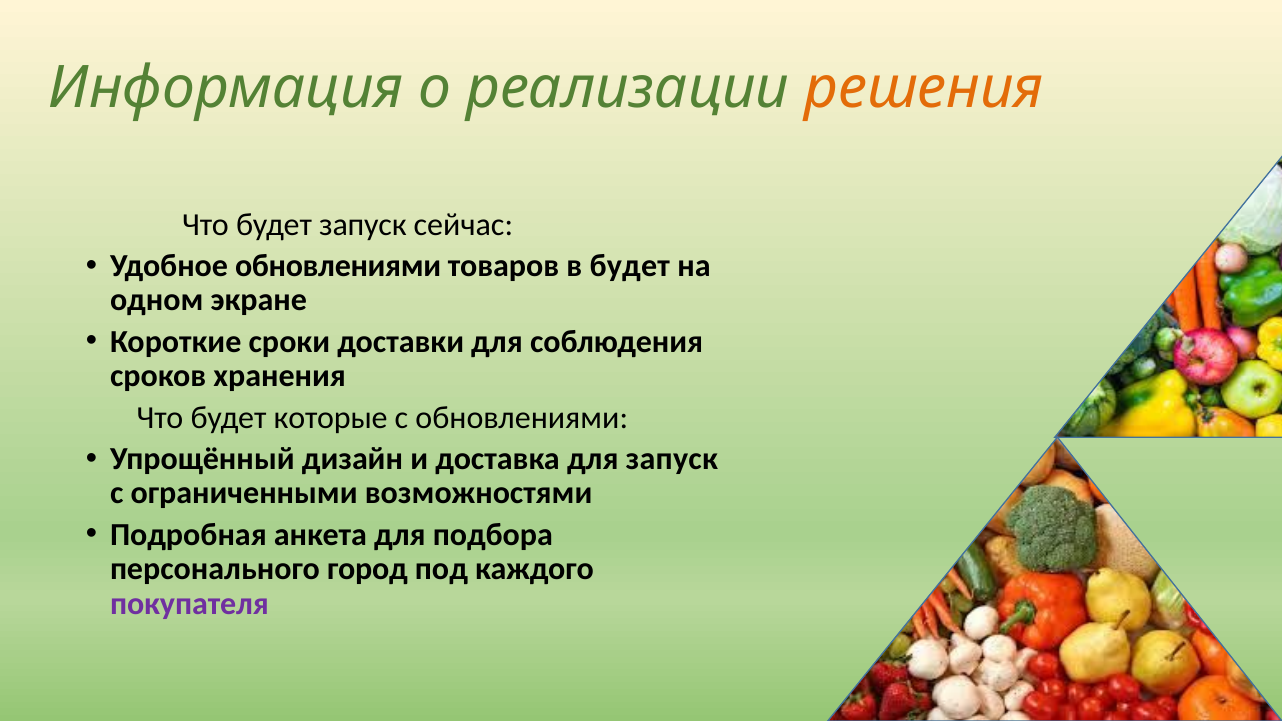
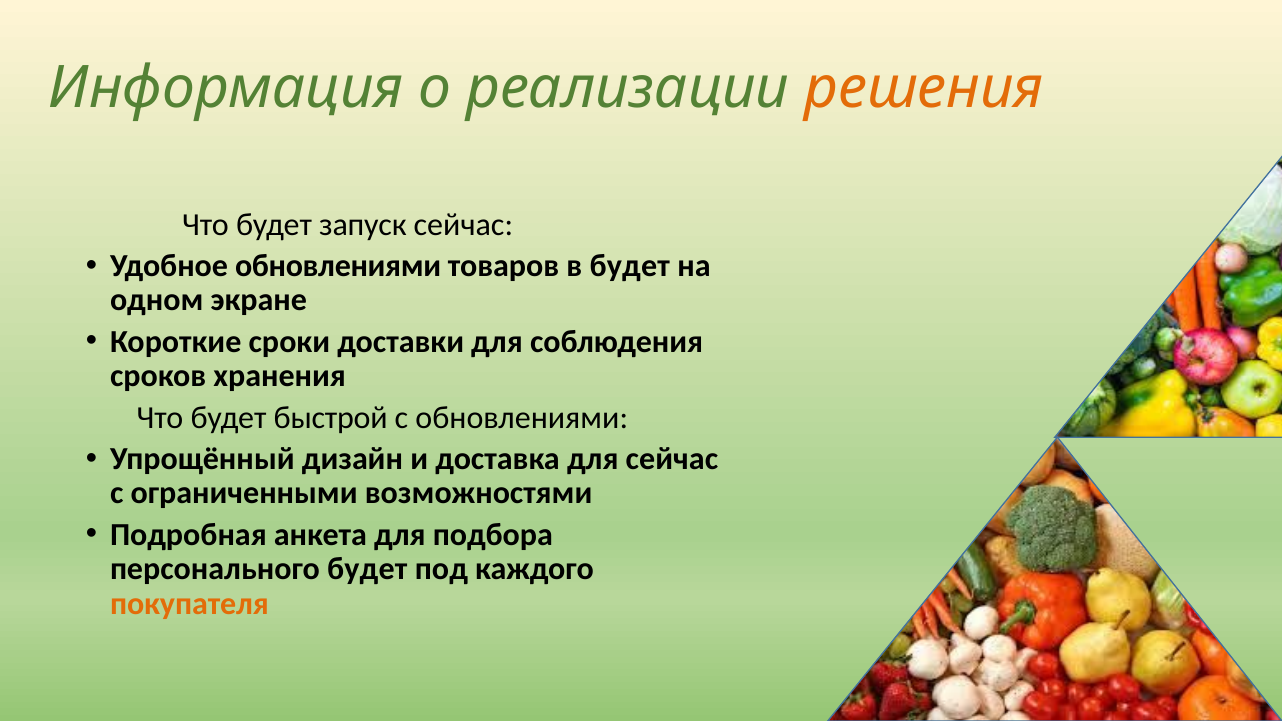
которые: которые -> быстрой (331, 418)
для запуск: запуск -> сейчас (672, 459)
персонального город: город -> будет (367, 569)
покупателя colour: purple -> orange (189, 604)
